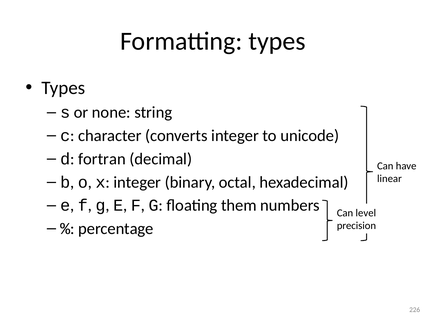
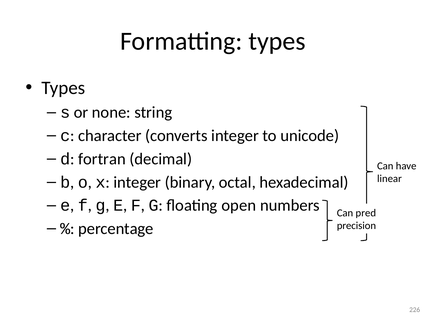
them: them -> open (239, 205)
level: level -> pred (366, 213)
